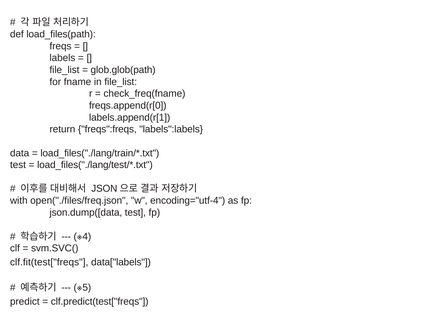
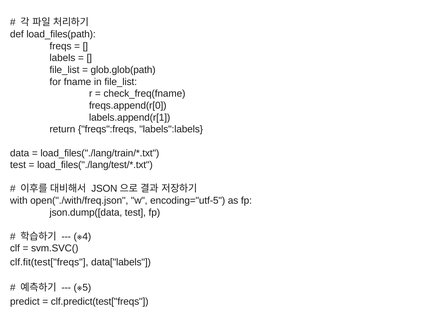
open("./files/freq.json: open("./files/freq.json -> open("./with/freq.json (79, 200)
encoding="utf-4: encoding="utf-4 -> encoding="utf-5 (188, 200)
